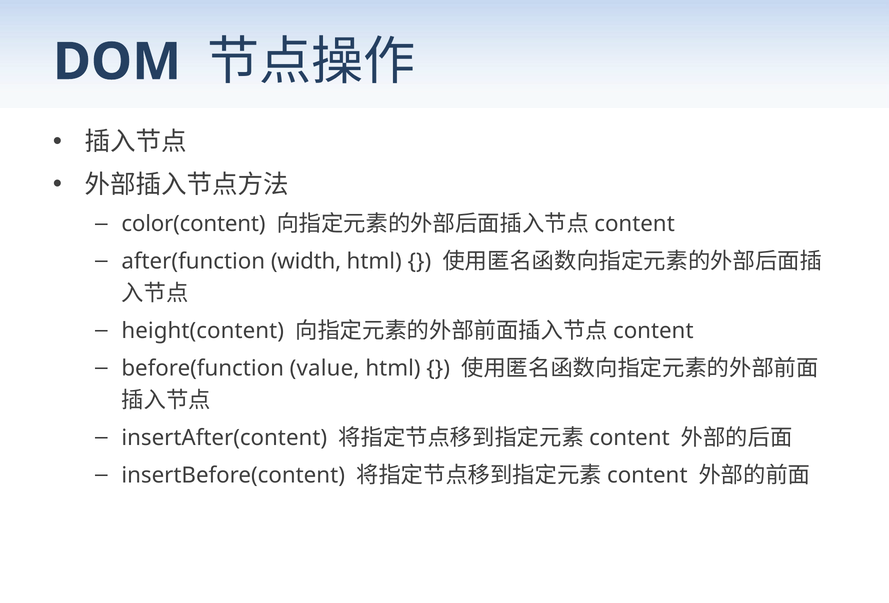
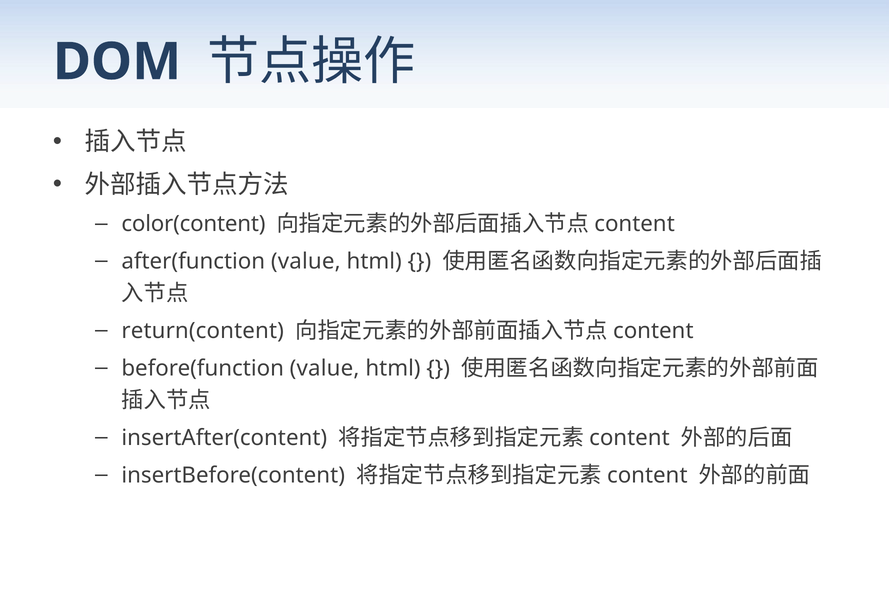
after(function width: width -> value (306, 261)
height(content: height(content -> return(content (203, 331)
